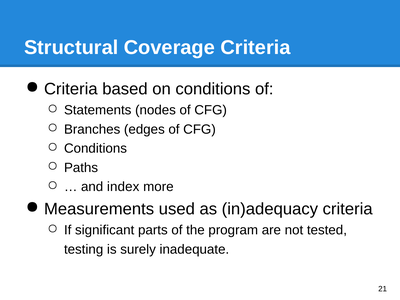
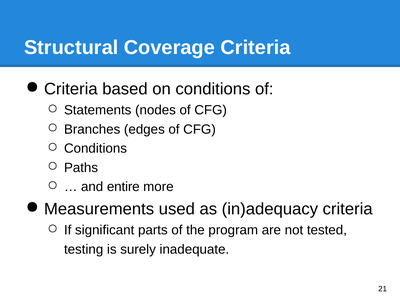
index: index -> entire (123, 187)
